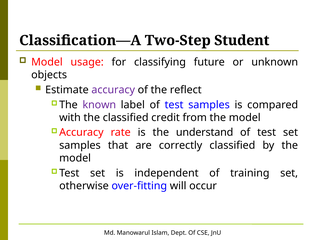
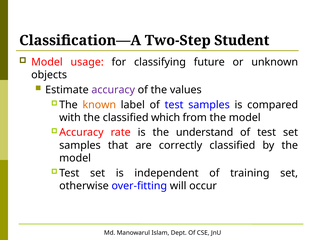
reflect: reflect -> values (186, 90)
known colour: purple -> orange (99, 105)
credit: credit -> which (166, 118)
